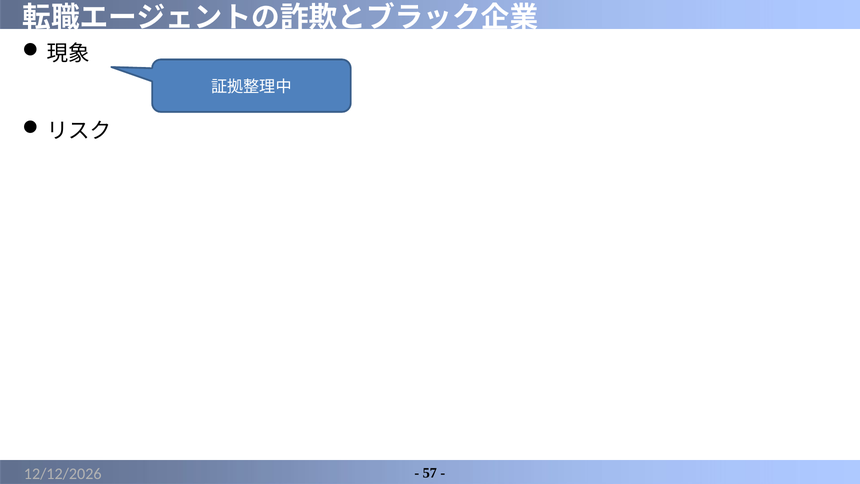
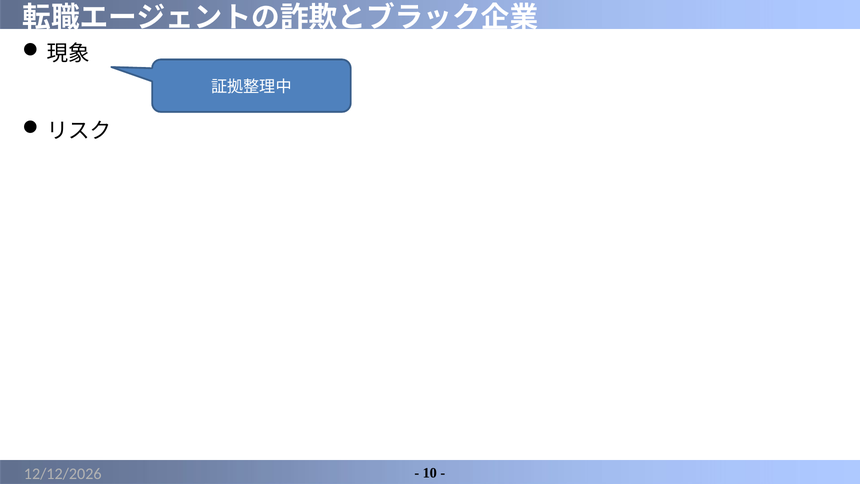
57: 57 -> 10 (430, 473)
